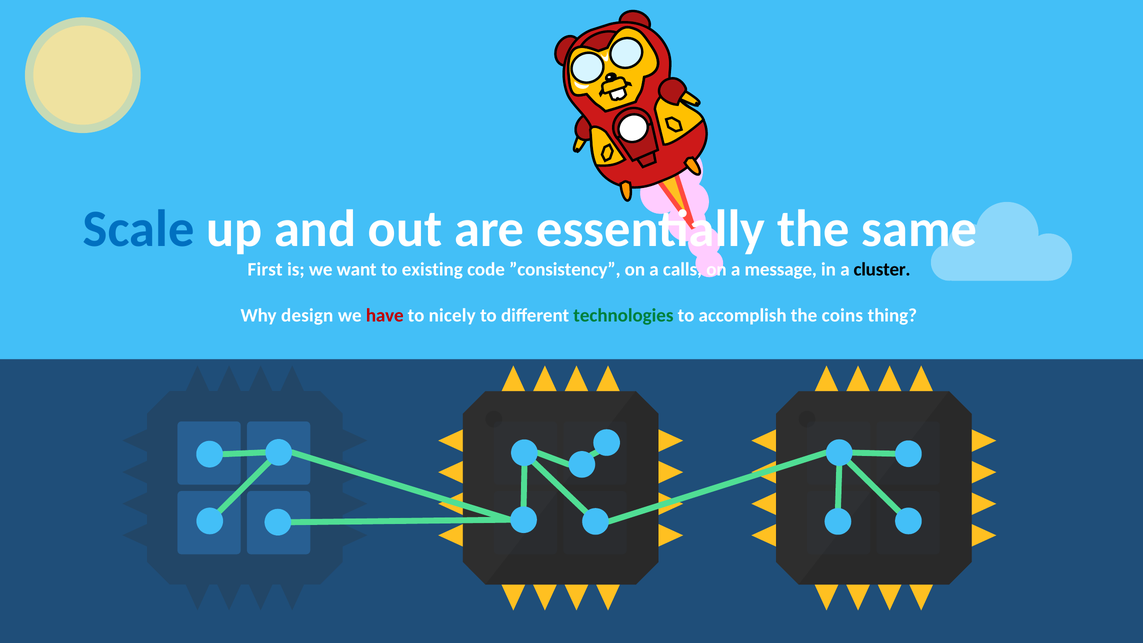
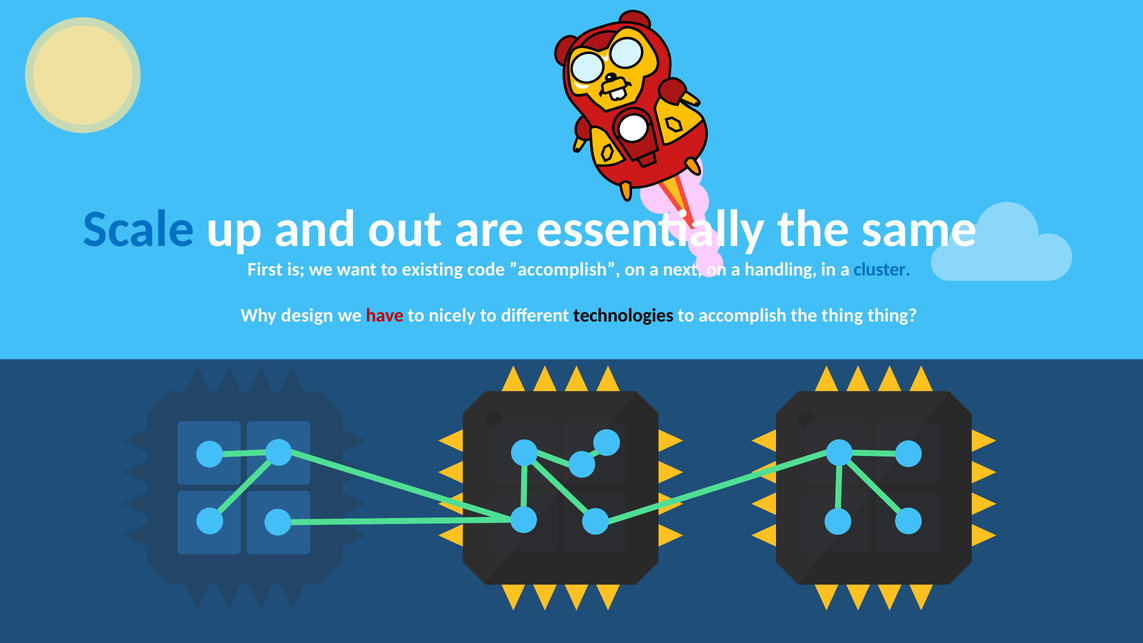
”consistency: ”consistency -> ”accomplish (565, 270)
calls: calls -> next (683, 270)
message: message -> handling (781, 270)
cluster colour: black -> blue (882, 270)
technologies colour: green -> black (623, 315)
the coins: coins -> thing (842, 315)
